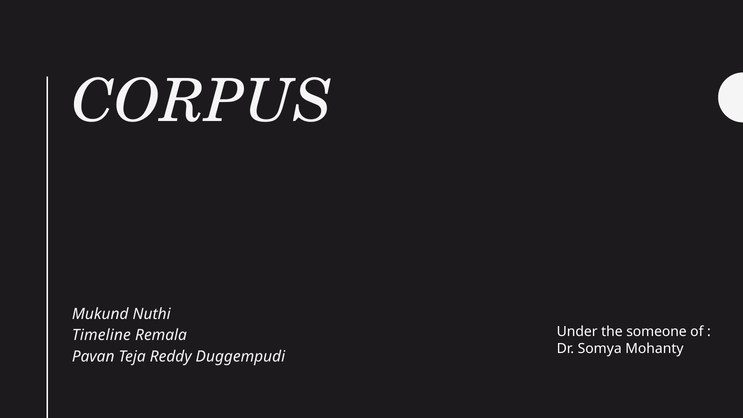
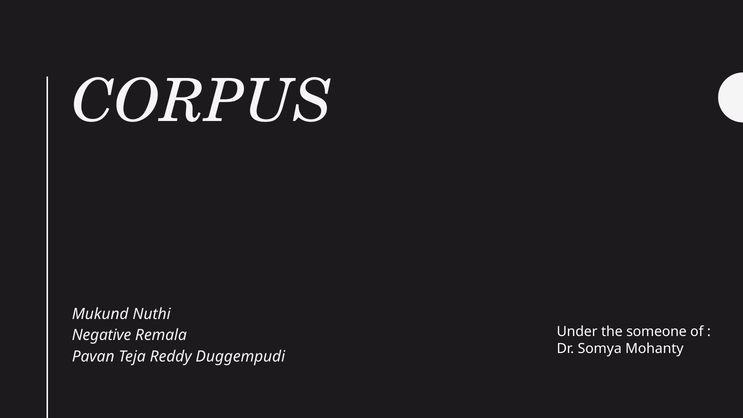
Timeline: Timeline -> Negative (102, 335)
